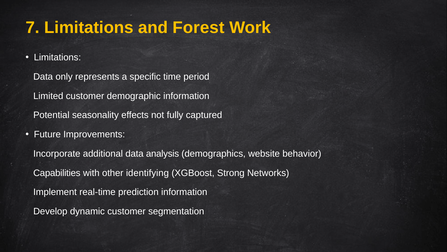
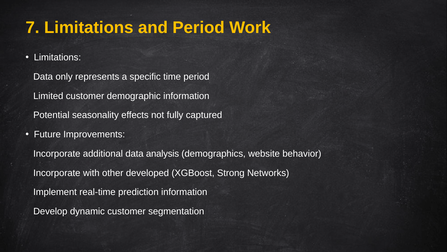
and Forest: Forest -> Period (199, 28)
Capabilities: Capabilities -> Incorporate (57, 173)
identifying: identifying -> developed (147, 173)
